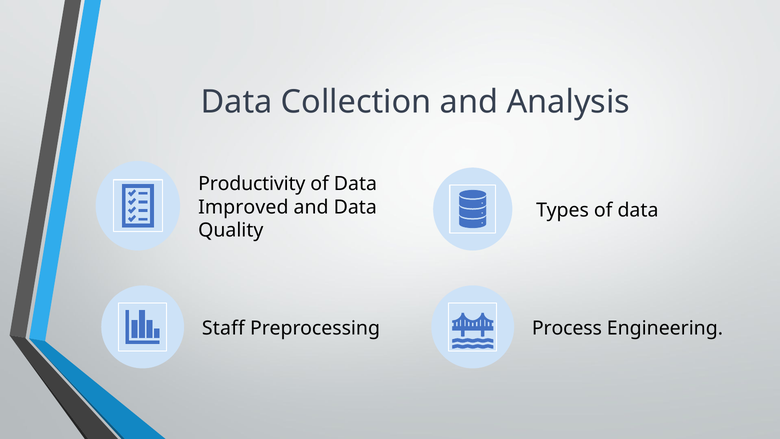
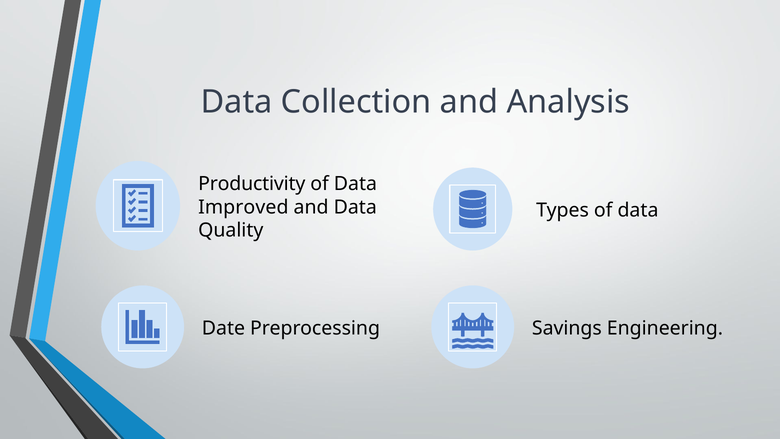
Staff: Staff -> Date (223, 328)
Process: Process -> Savings (567, 328)
